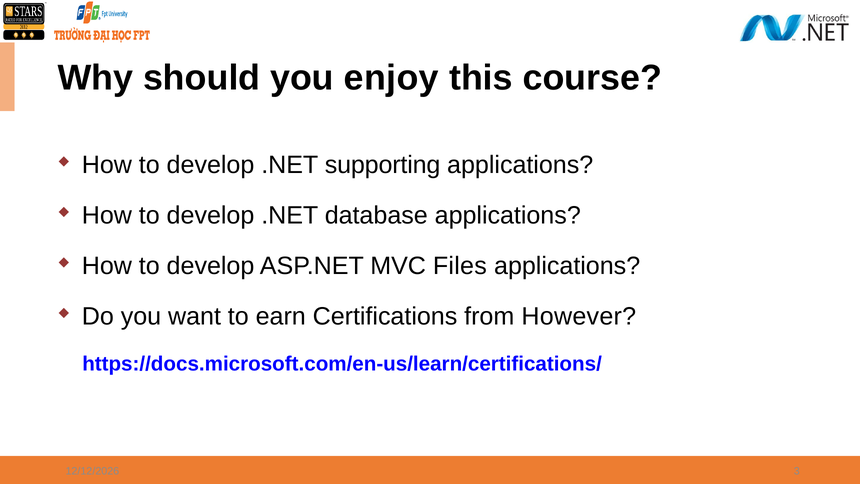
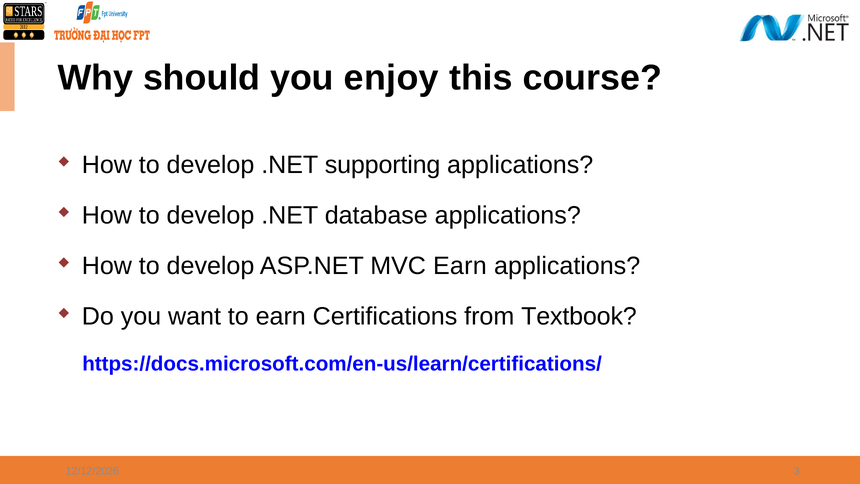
MVC Files: Files -> Earn (460, 266)
However: However -> Textbook (579, 316)
